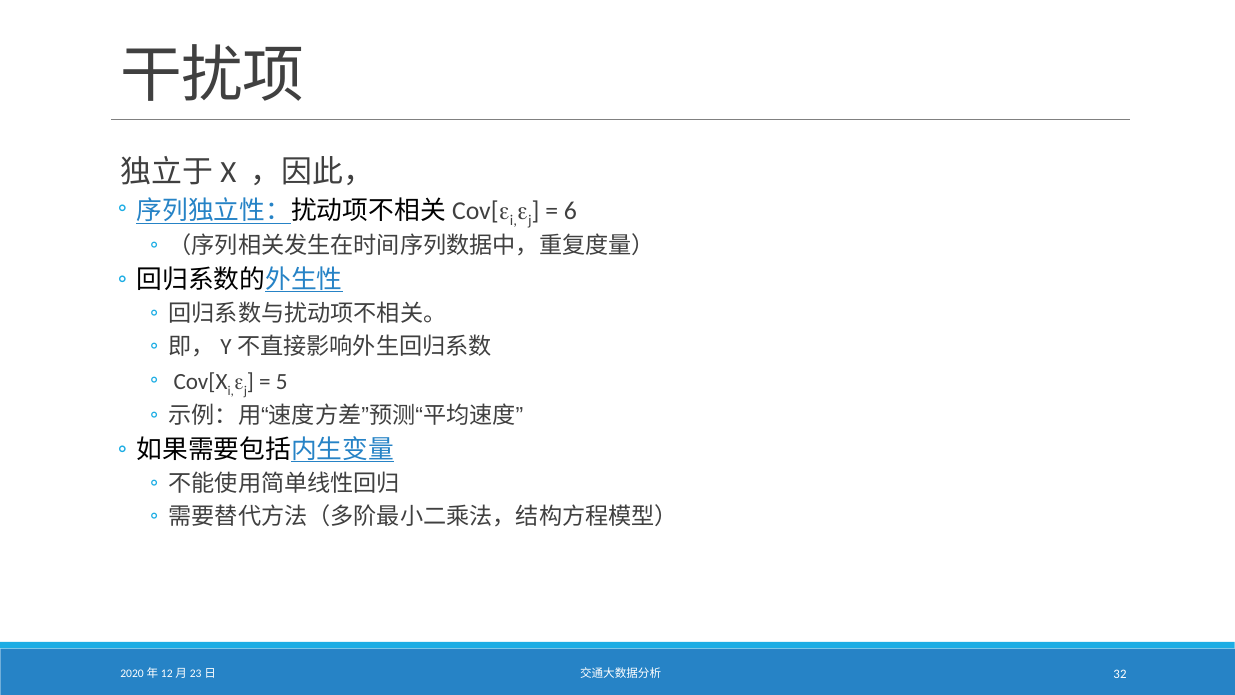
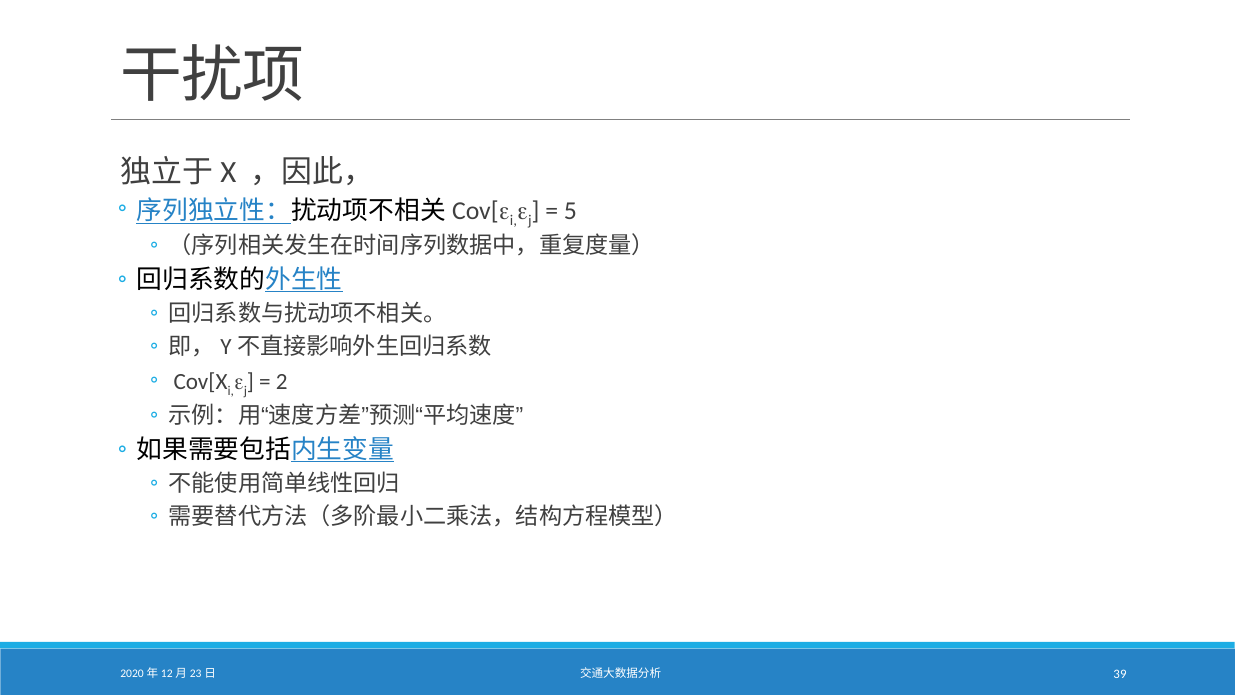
6: 6 -> 5 (571, 211)
5: 5 -> 2 (282, 382)
32: 32 -> 39 (1120, 674)
